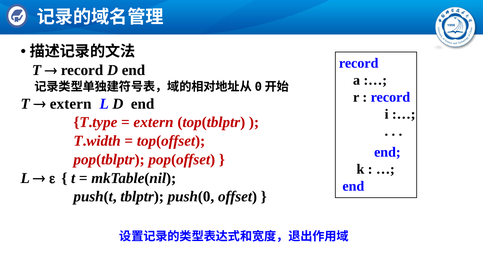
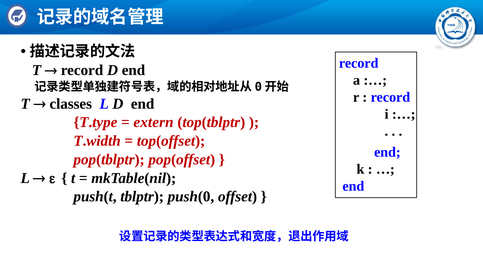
extern: extern -> classes (71, 104)
